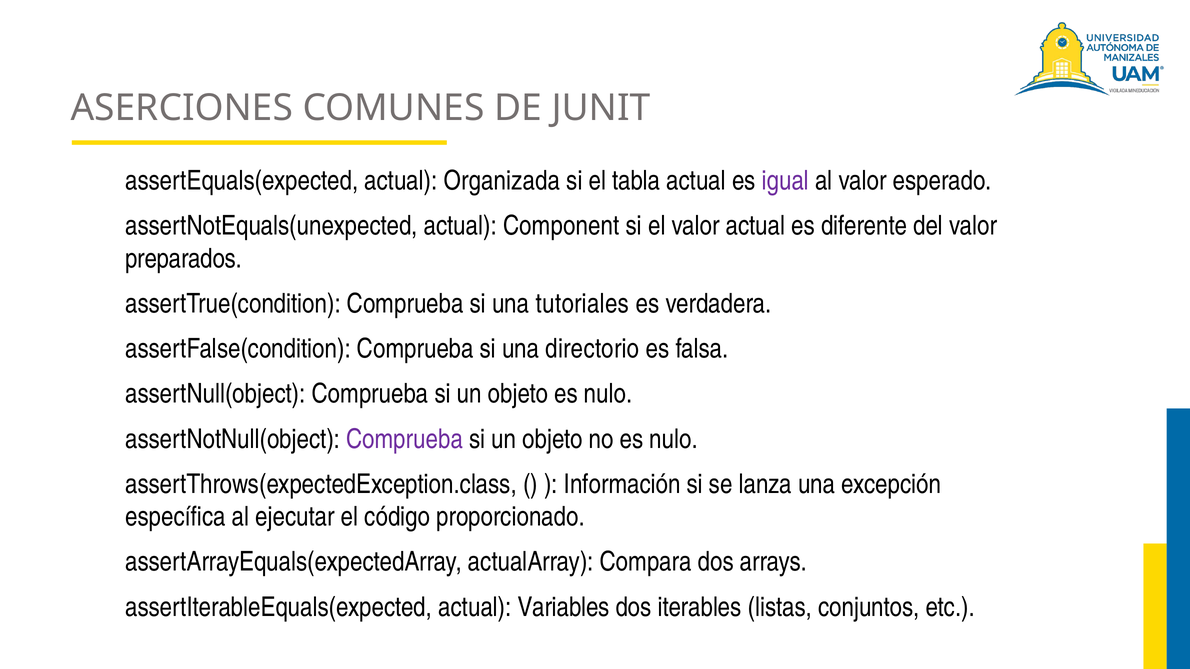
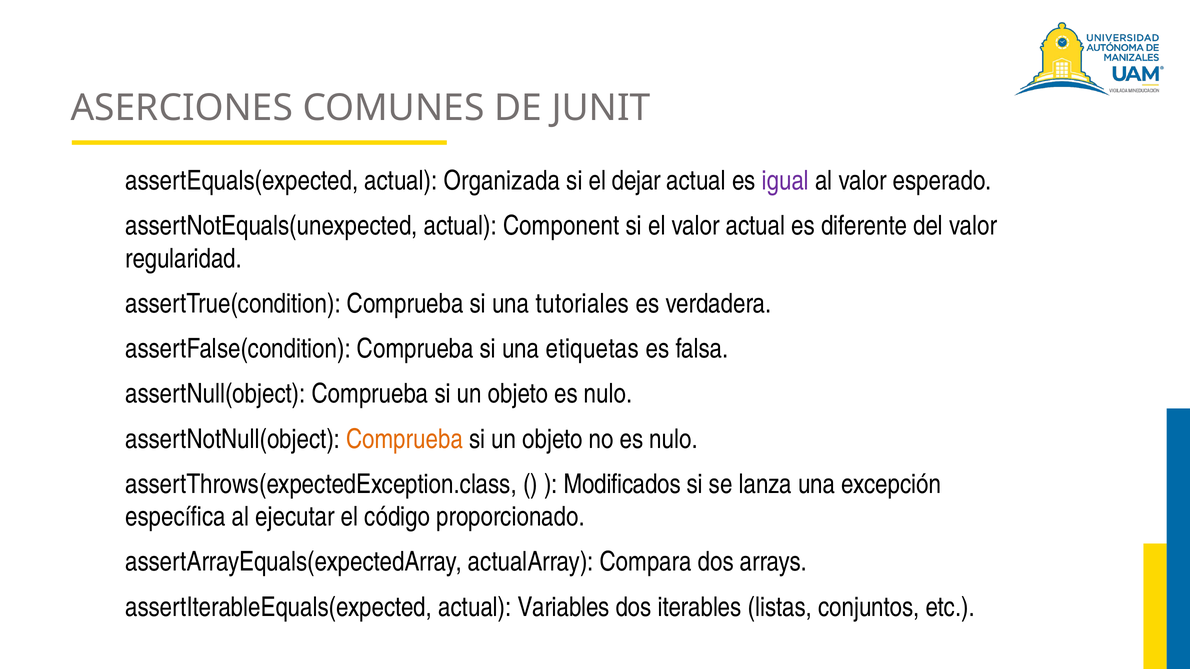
tabla: tabla -> dejar (636, 181)
preparados: preparados -> regularidad (184, 259)
directorio: directorio -> etiquetas (592, 349)
Comprueba colour: purple -> orange (405, 439)
Información: Información -> Modificados (622, 484)
